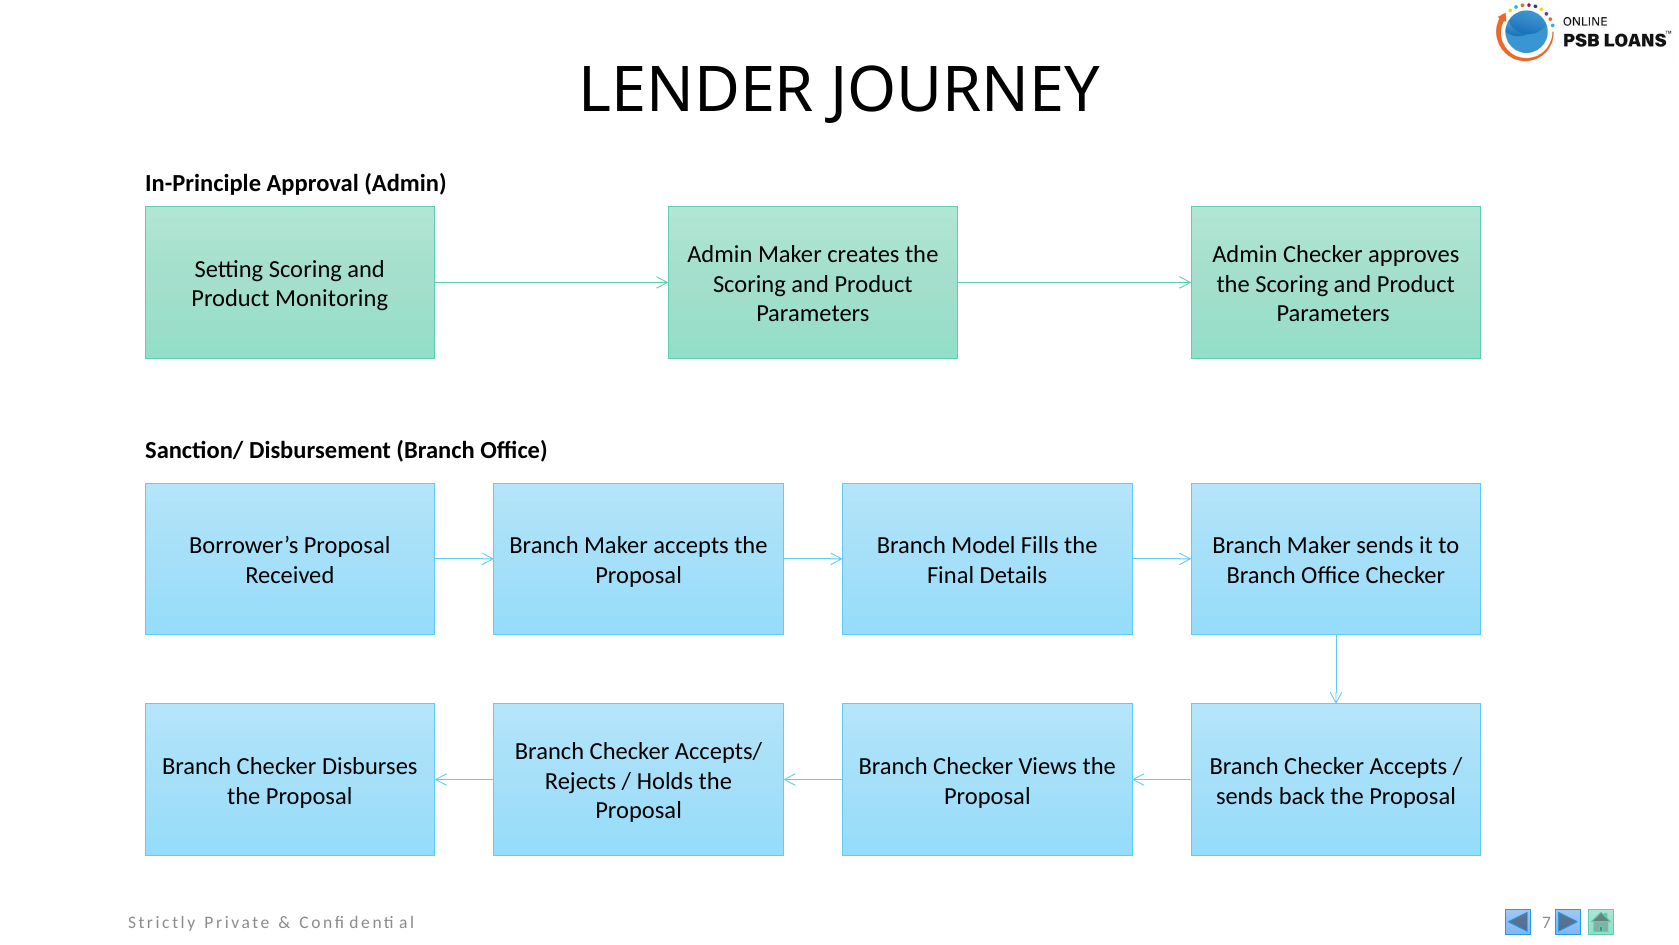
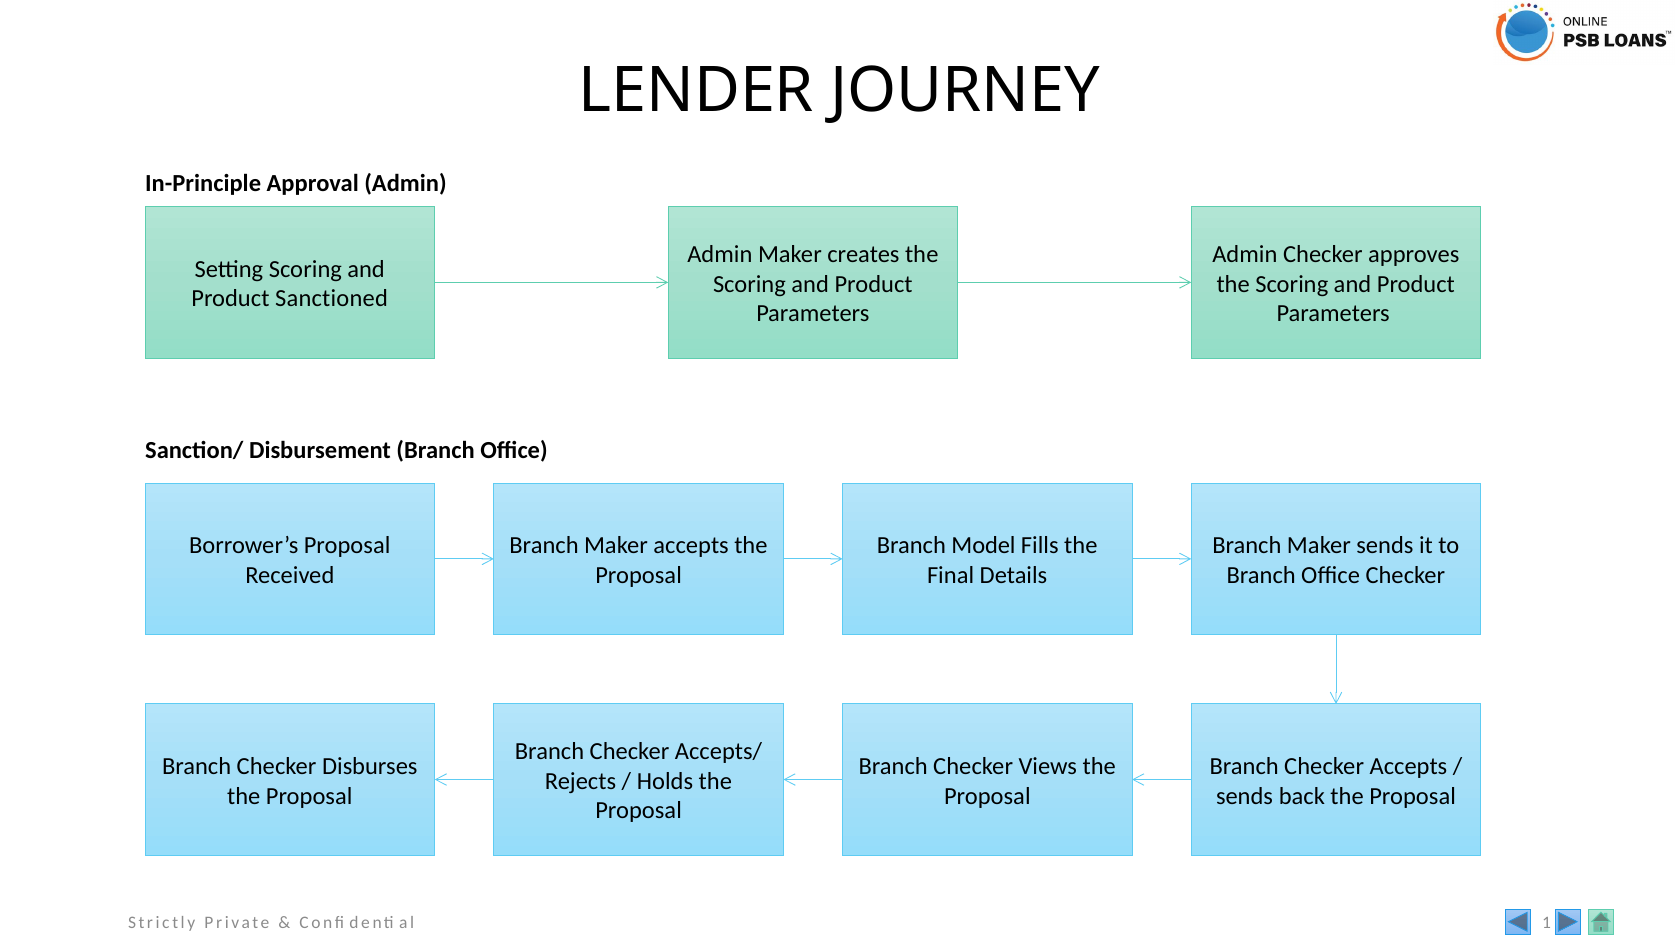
Monitoring: Monitoring -> Sanctioned (332, 299)
7: 7 -> 1 (1547, 922)
